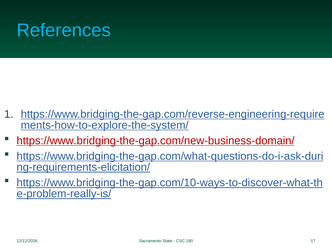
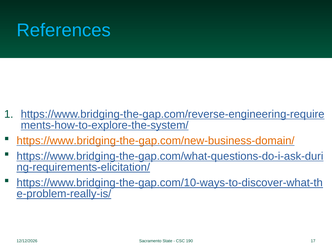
https://www.bridging-the-gap.com/new-business-domain/ colour: red -> orange (156, 141)
